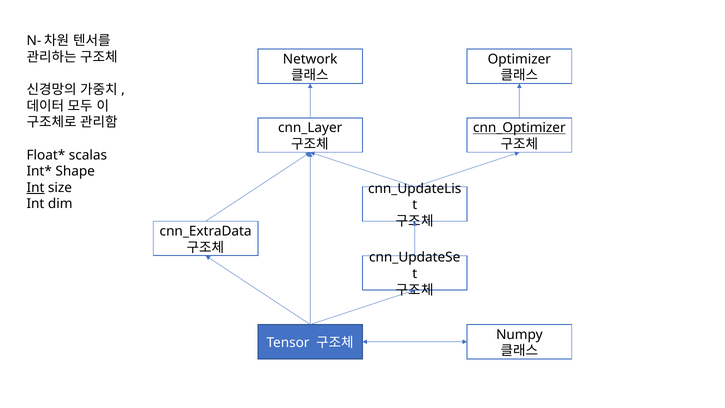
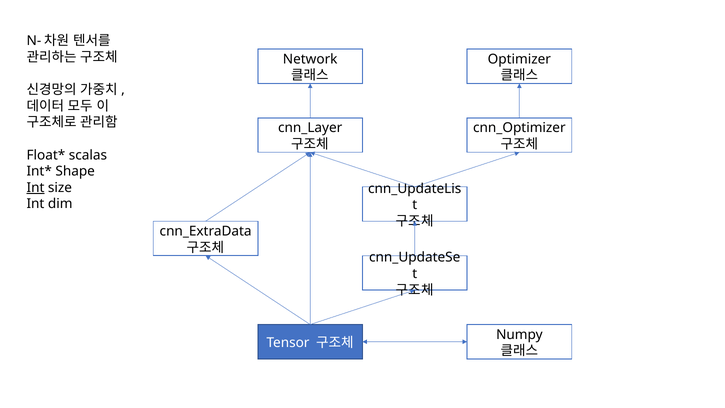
cnn_Optimizer underline: present -> none (519, 128)
